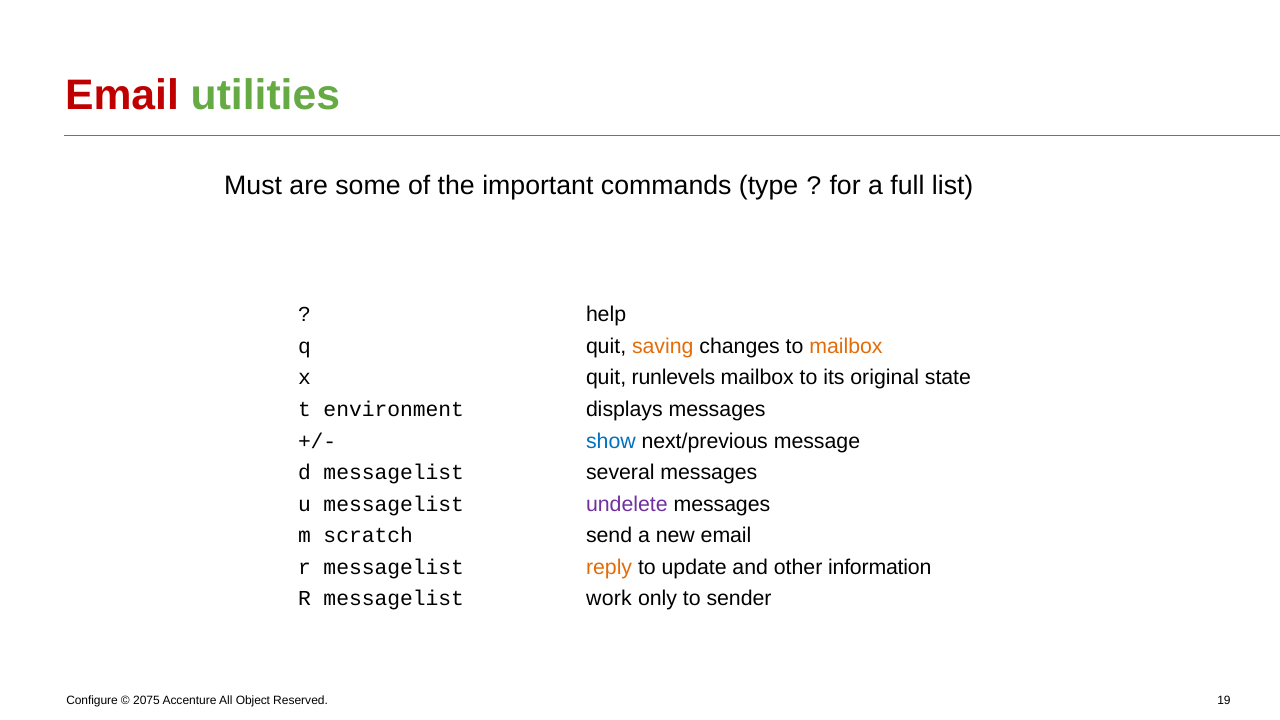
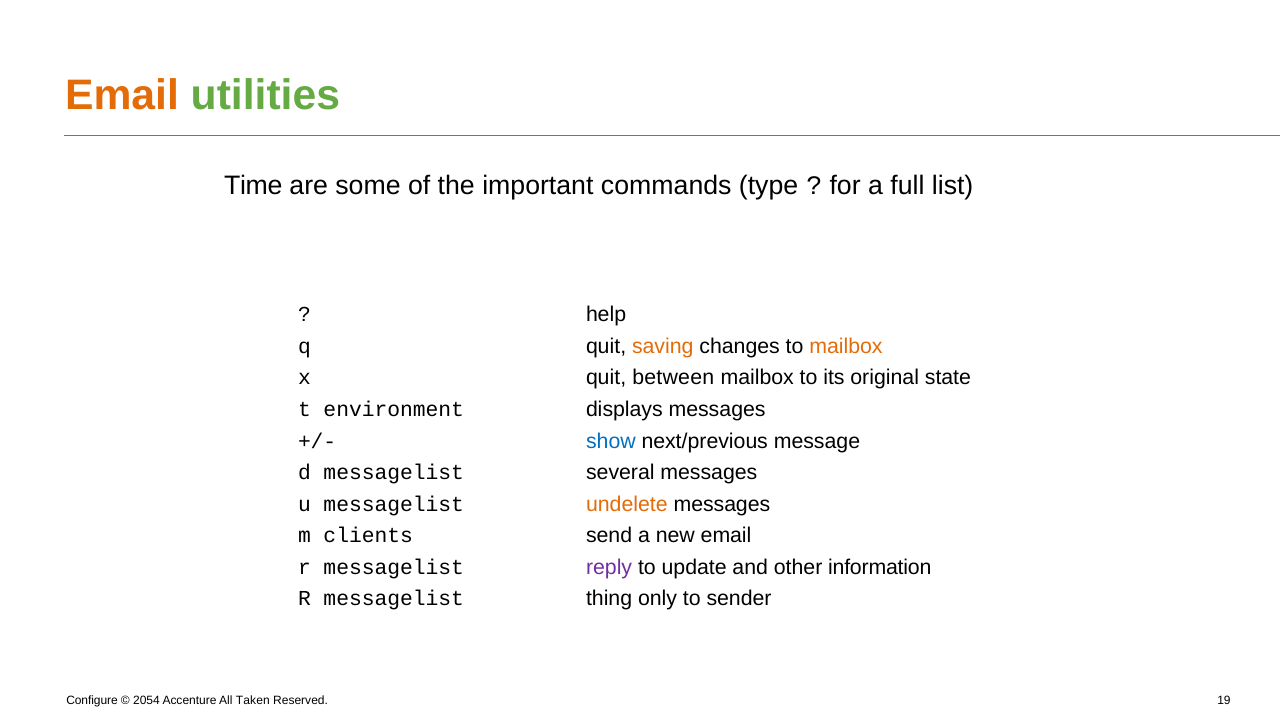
Email colour: red -> orange (122, 95)
Must: Must -> Time (253, 186)
runlevels: runlevels -> between (673, 378)
undelete colour: purple -> orange (627, 504)
scratch: scratch -> clients (368, 536)
reply colour: orange -> purple (609, 567)
work: work -> thing (609, 599)
2075: 2075 -> 2054 (146, 701)
Object: Object -> Taken (253, 701)
